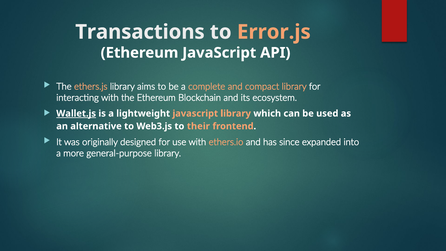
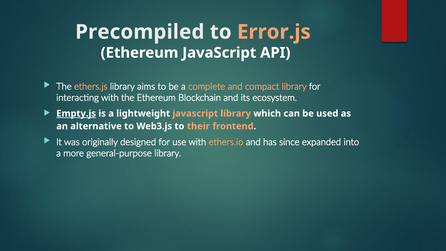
Transactions: Transactions -> Precompiled (140, 32)
Wallet.js: Wallet.js -> Empty.js (76, 113)
